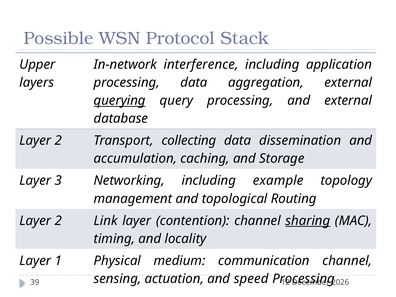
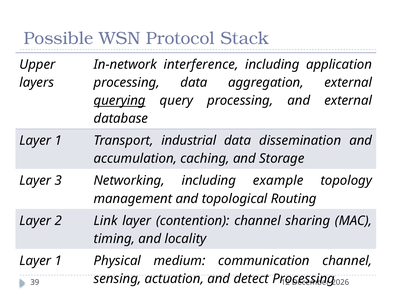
2: 2 -> 1 (58, 141)
collecting: collecting -> industrial (189, 141)
sharing underline: present -> none (308, 221)
speed: speed -> detect (251, 279)
